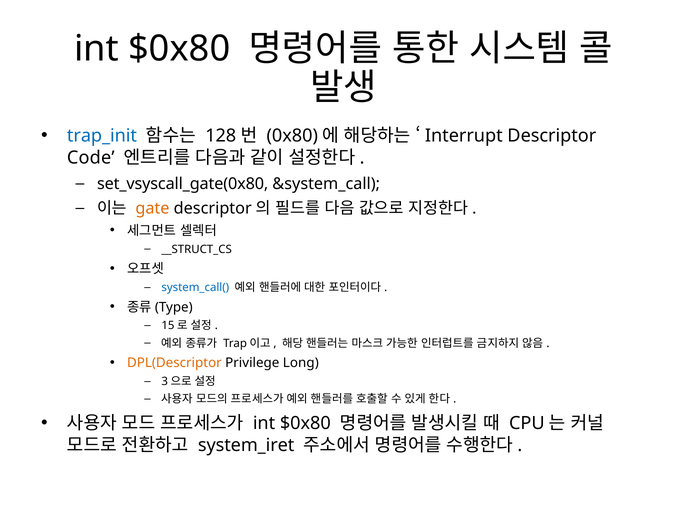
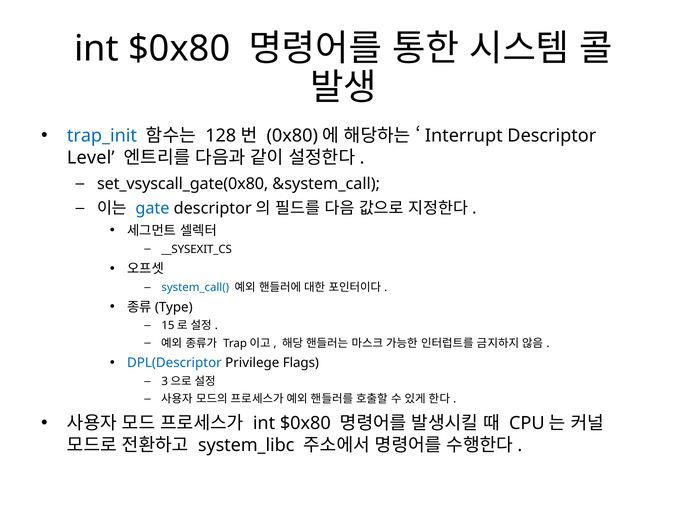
Code: Code -> Level (91, 158)
gate colour: orange -> blue (152, 208)
__STRUCT_CS: __STRUCT_CS -> __SYSEXIT_CS (197, 249)
DPL(Descriptor colour: orange -> blue (174, 362)
Long: Long -> Flags (301, 362)
system_iret: system_iret -> system_libc (246, 445)
